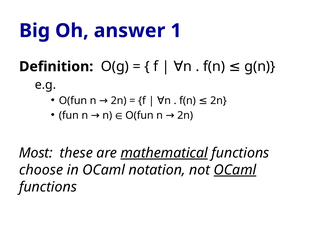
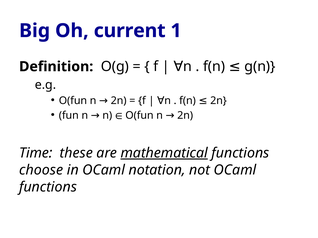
answer: answer -> current (130, 31)
Most: Most -> Time (36, 153)
OCaml underline: present -> none (235, 170)
